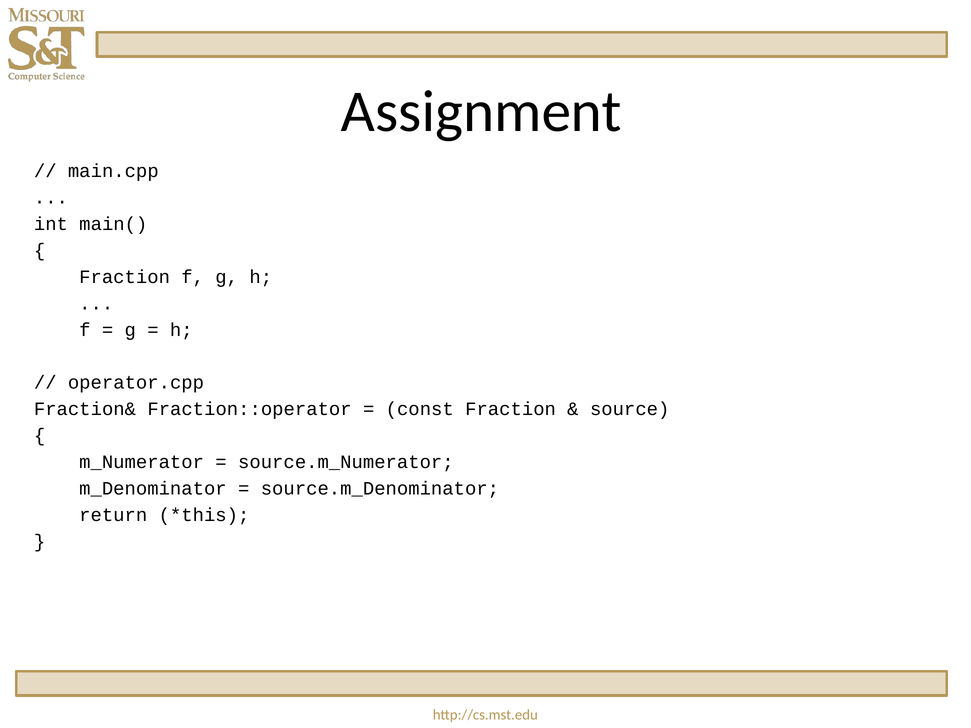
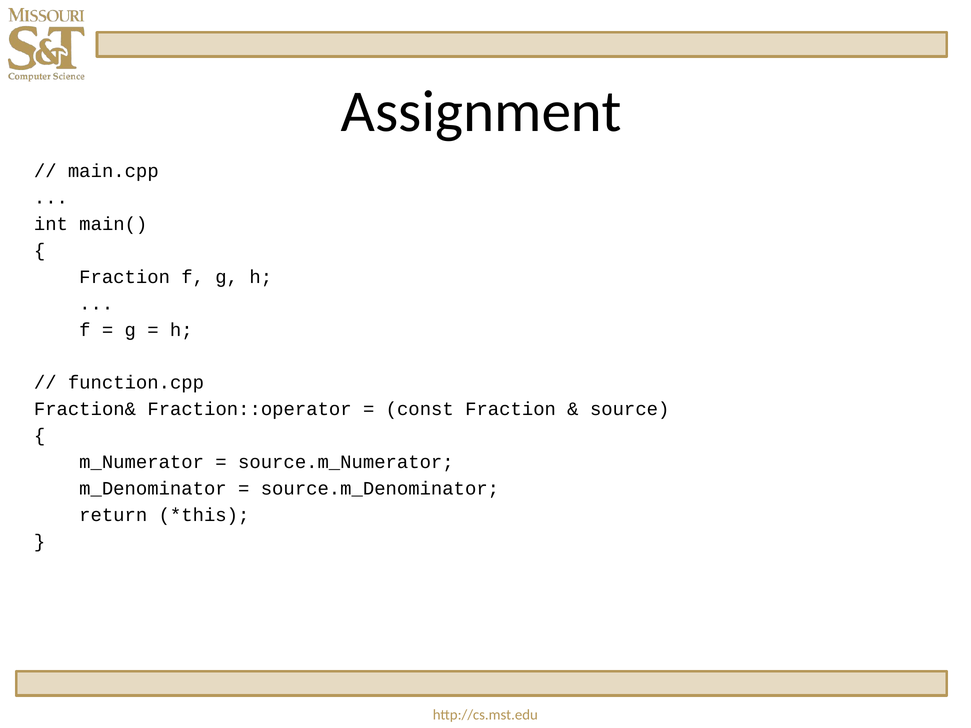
operator.cpp: operator.cpp -> function.cpp (136, 383)
